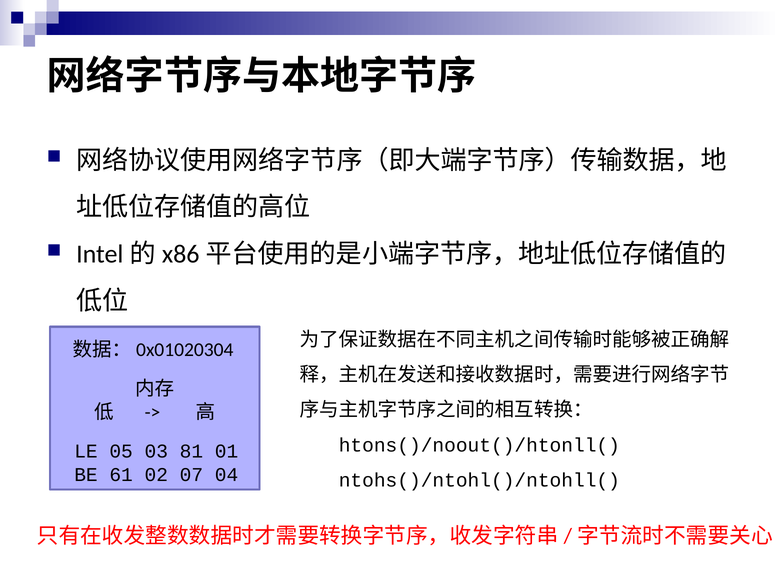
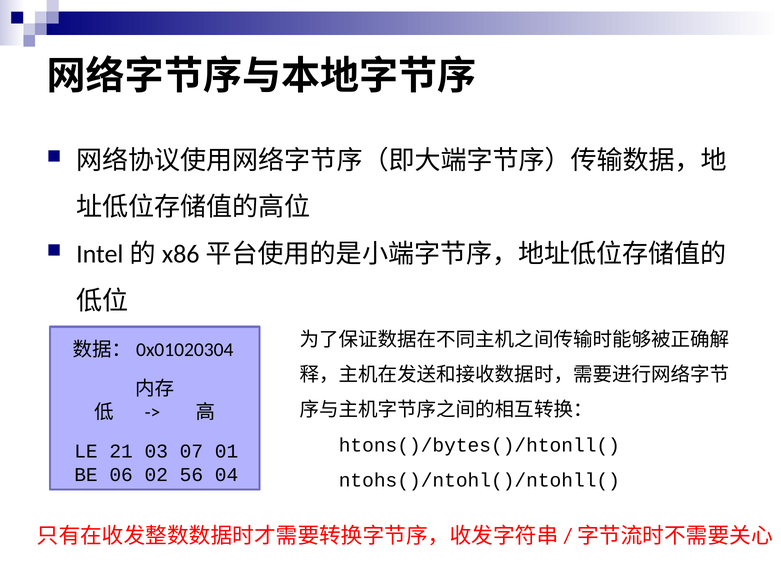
htons()/noout()/htonll(: htons()/noout()/htonll( -> htons()/bytes()/htonll( (479, 445)
05: 05 -> 21 (121, 451)
81: 81 -> 07 (191, 451)
61: 61 -> 06 (121, 474)
07: 07 -> 56 (191, 474)
